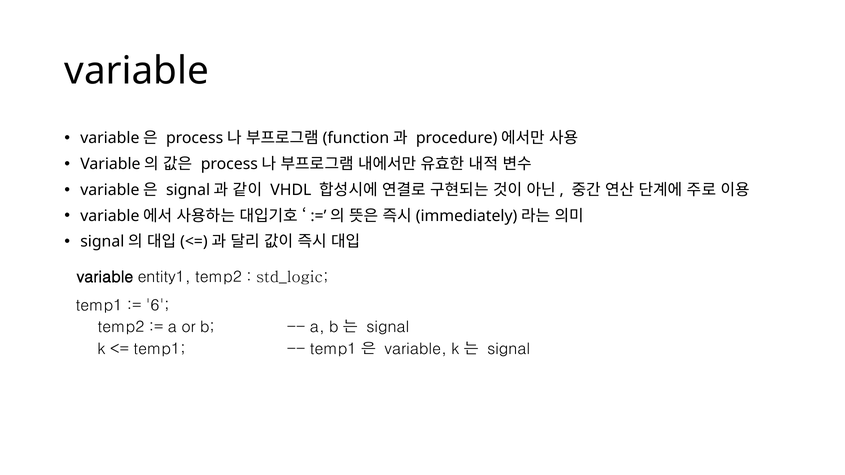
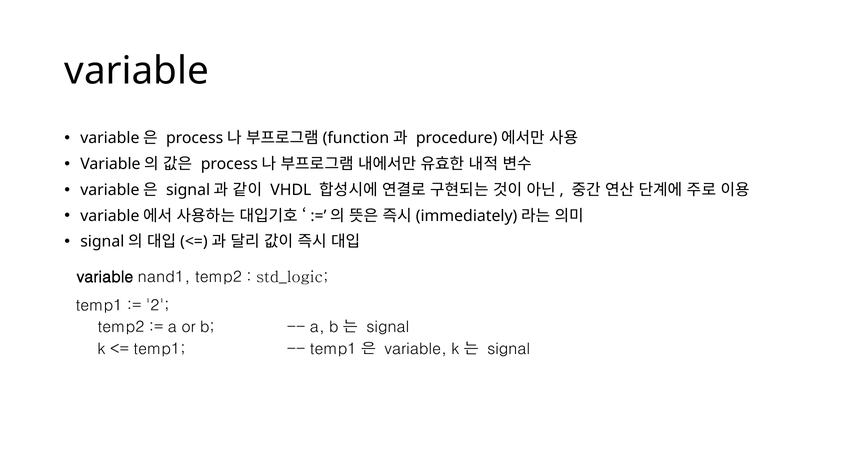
entity1: entity1 -> nand1 (164, 277)
6: 6 -> 2 (158, 306)
